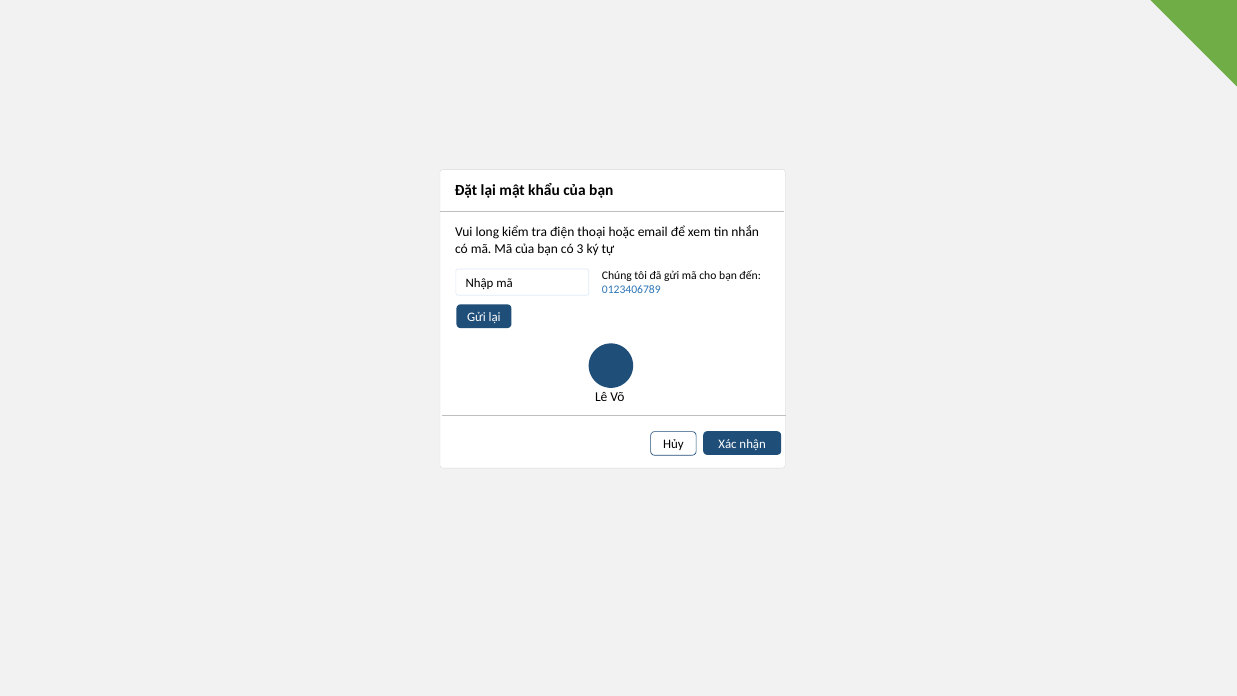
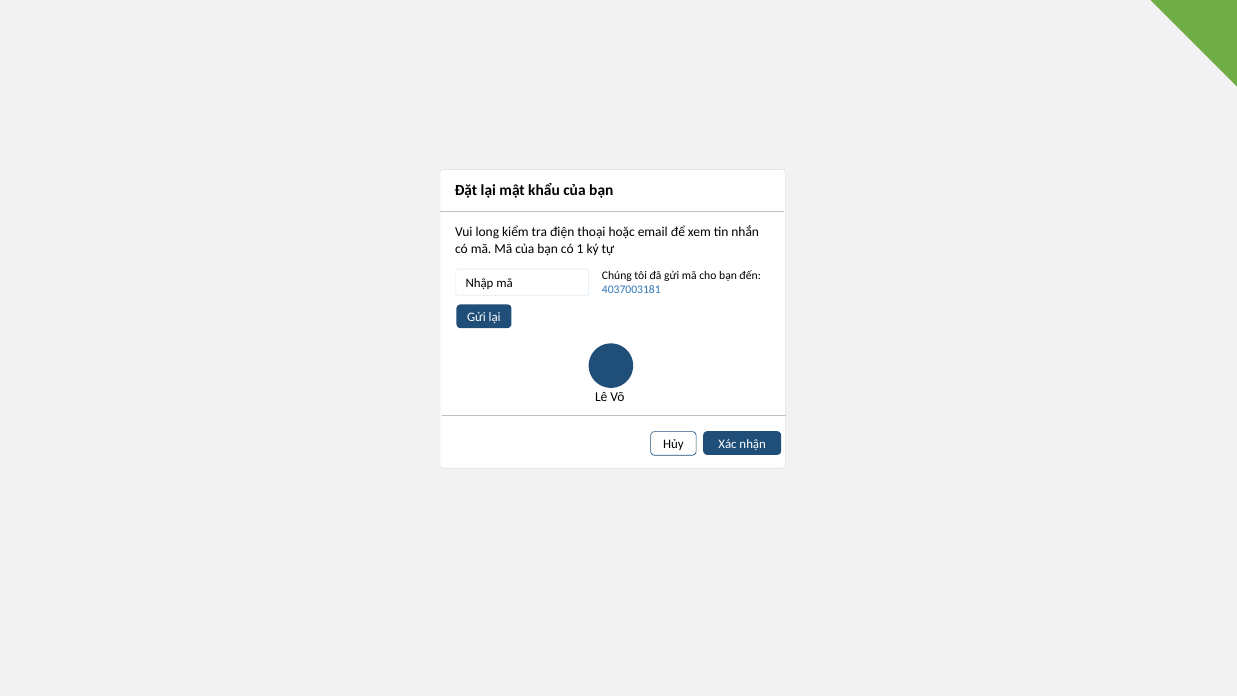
3: 3 -> 1 (580, 249)
0123406789: 0123406789 -> 4037003181 (631, 289)
